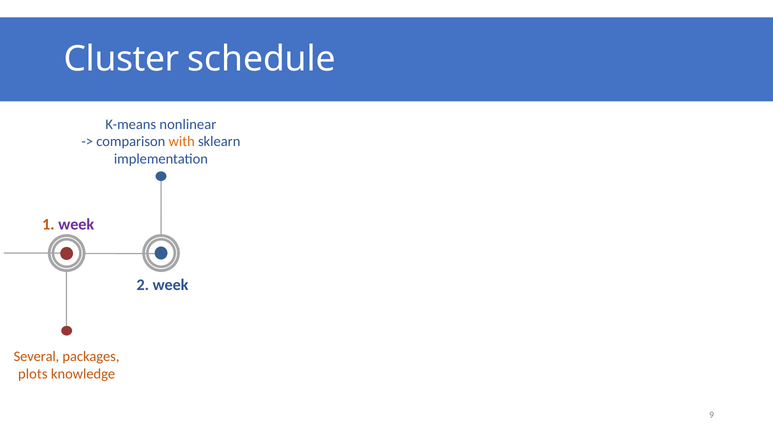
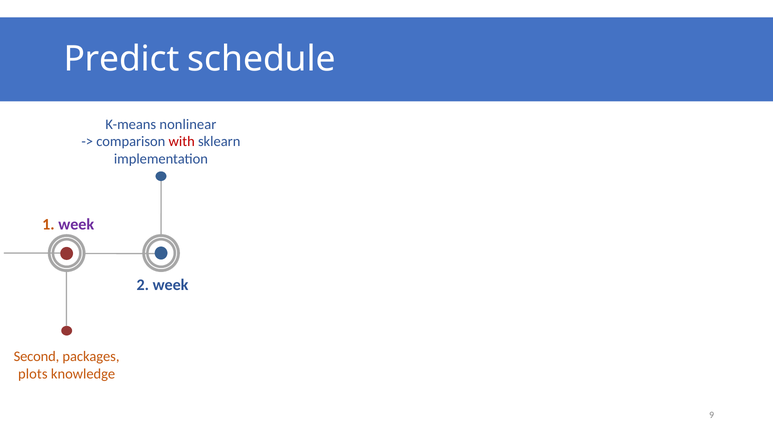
Cluster: Cluster -> Predict (122, 59)
with colour: orange -> red (182, 142)
Several: Several -> Second (36, 357)
